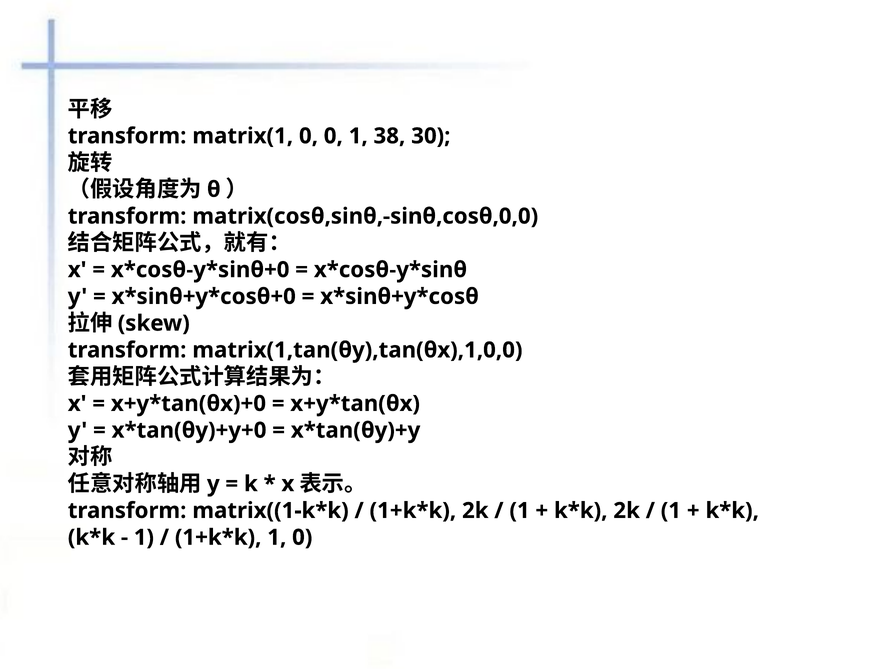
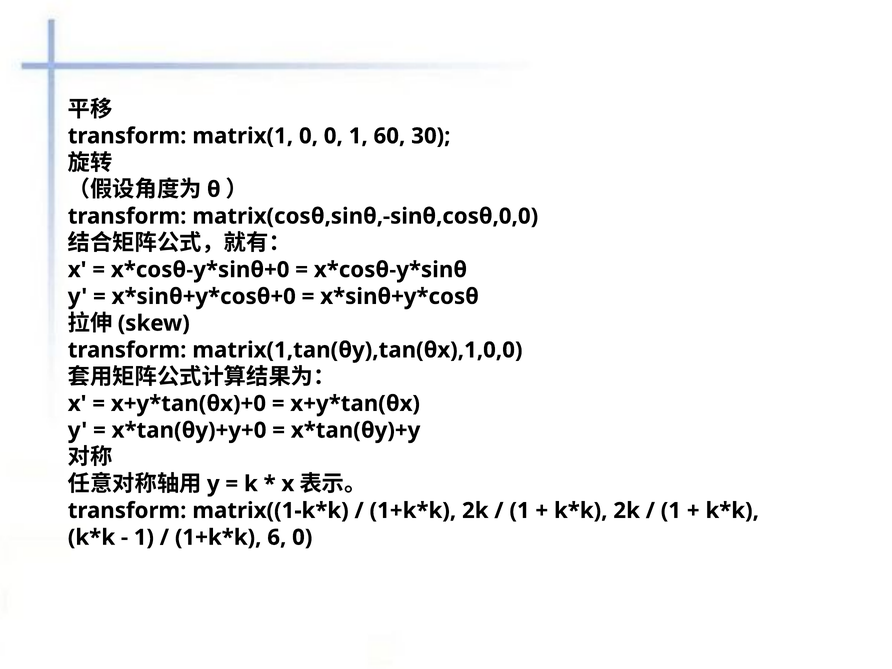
38: 38 -> 60 (389, 136)
1: 1 -> 6 (277, 537)
